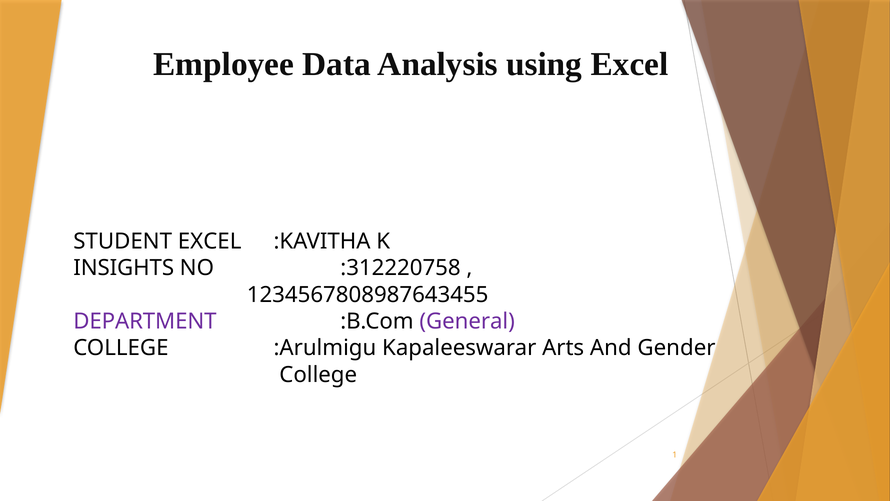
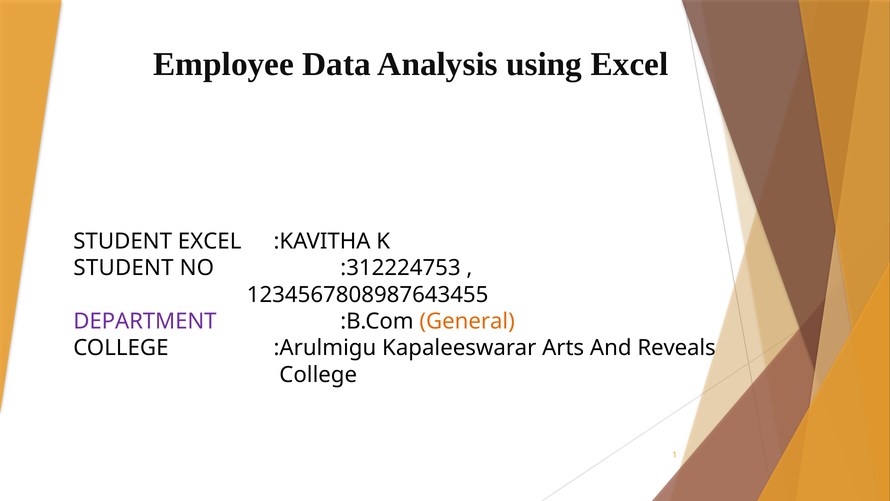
INSIGHTS: INSIGHTS -> STUDENT (124, 268)
:312220758: :312220758 -> :312224753 (401, 268)
General colour: purple -> orange (467, 321)
Gender: Gender -> Reveals (677, 348)
